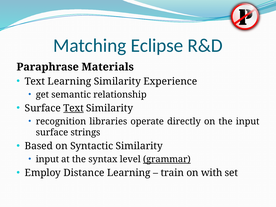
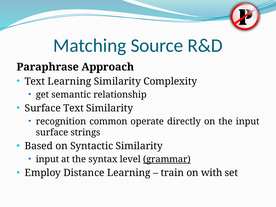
Eclipse: Eclipse -> Source (157, 46)
Materials: Materials -> Approach (108, 67)
Experience: Experience -> Complexity (170, 81)
Text underline: present -> none (74, 108)
libraries: libraries -> common (108, 121)
